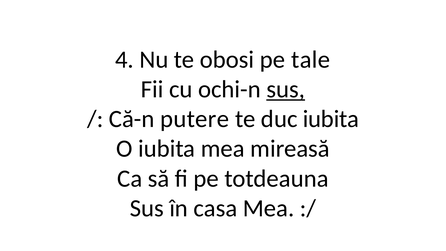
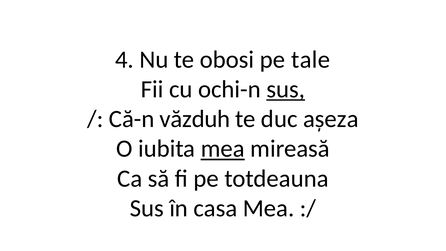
putere: putere -> văzduh (195, 119)
duc iubita: iubita -> așeza (331, 119)
mea underline: none -> present (223, 149)
